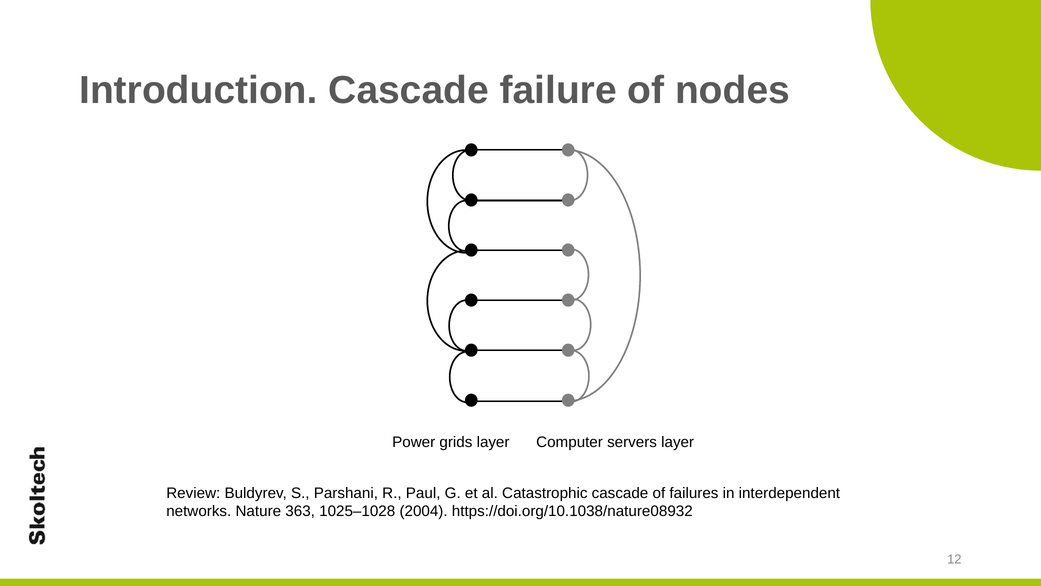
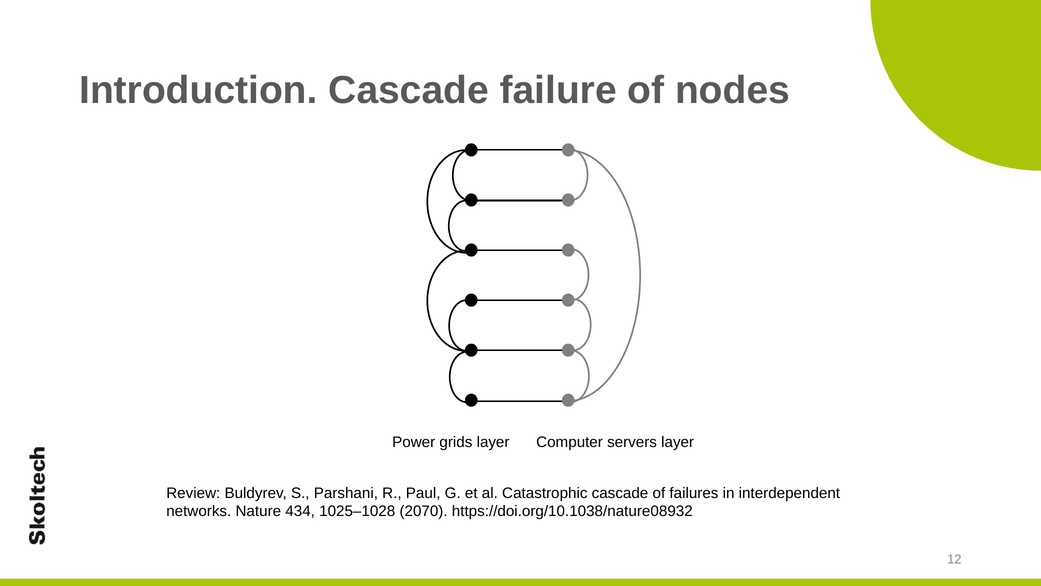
363: 363 -> 434 (300, 511)
2004: 2004 -> 2070 (424, 511)
